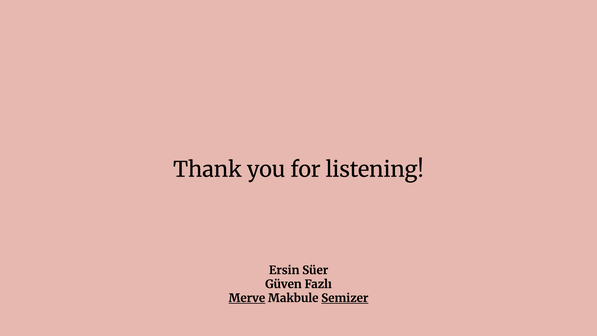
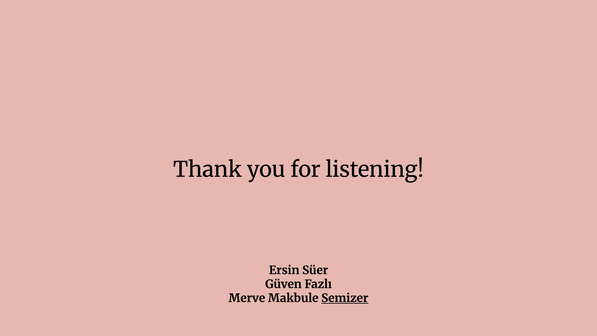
Merve underline: present -> none (247, 298)
